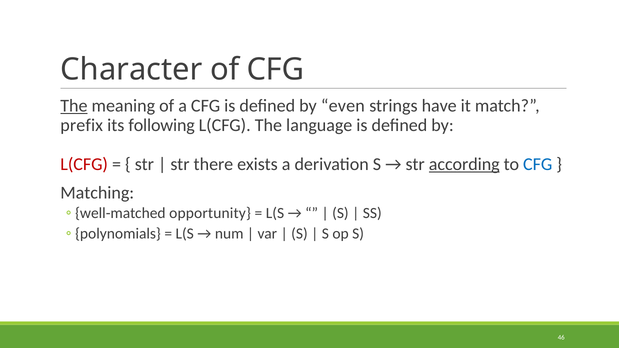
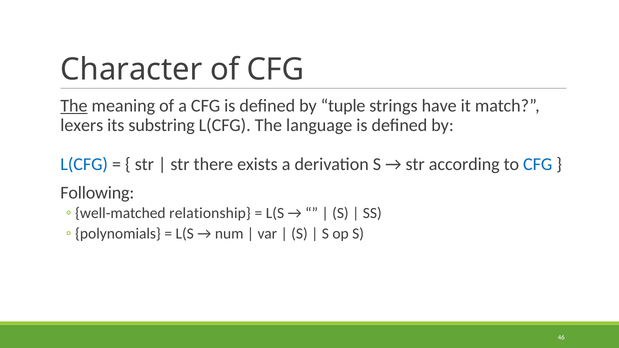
even: even -> tuple (343, 106)
prefix: prefix -> lexers (82, 125)
following: following -> substring (162, 125)
L(CFG colour: red -> blue (84, 164)
according underline: present -> none (464, 164)
Matching: Matching -> Following (97, 193)
opportunity: opportunity -> relationship (210, 213)
